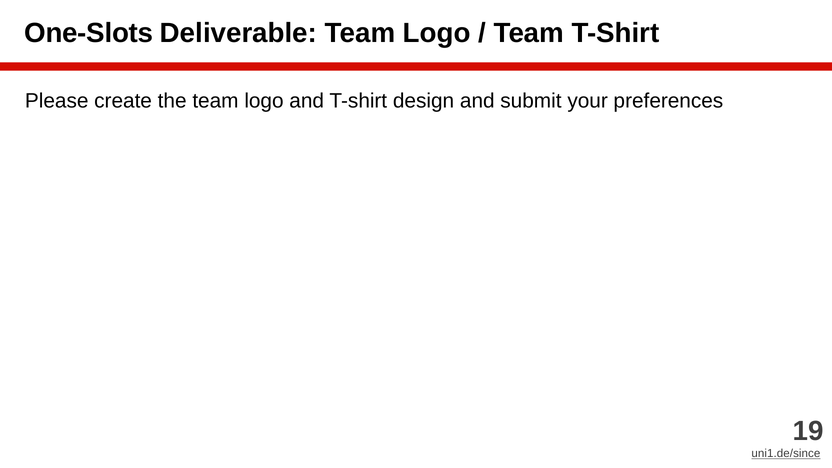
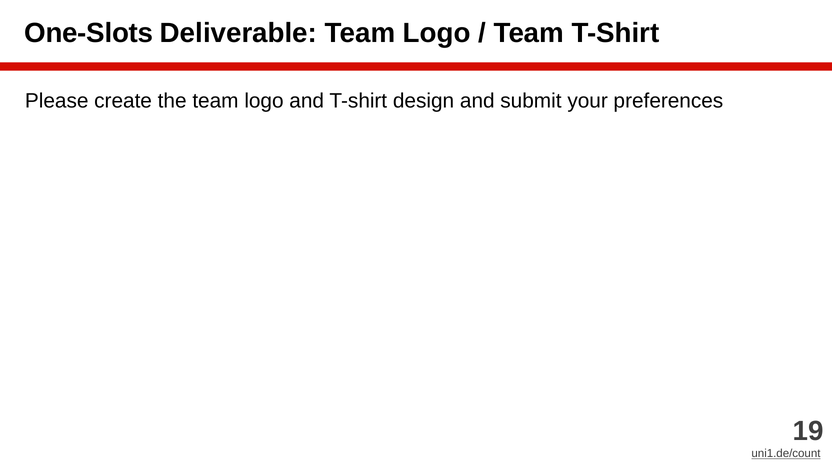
uni1.de/since: uni1.de/since -> uni1.de/count (786, 454)
